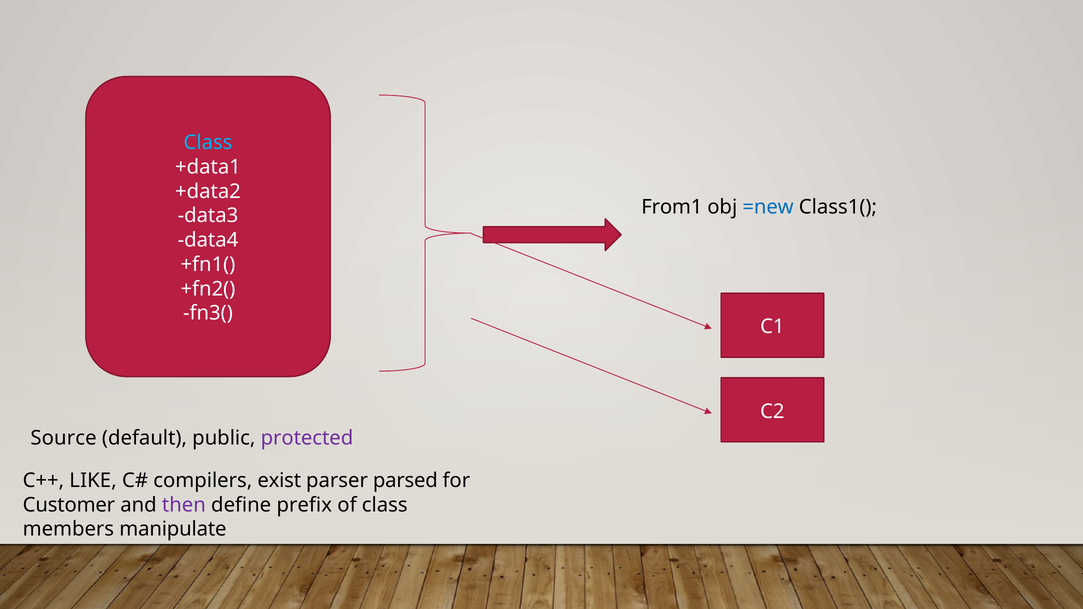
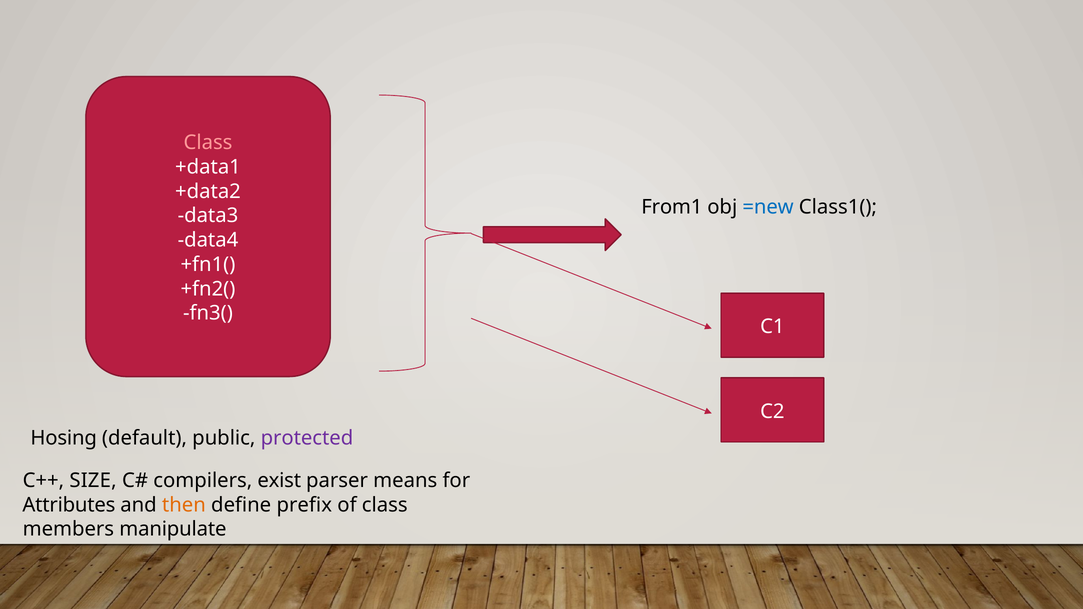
Class colour: light blue -> pink (208, 143)
Source: Source -> Hosing (64, 438)
LIKE: LIKE -> SIZE (93, 481)
parsed: parsed -> means (405, 481)
Customer: Customer -> Attributes (69, 505)
then colour: purple -> orange (184, 505)
